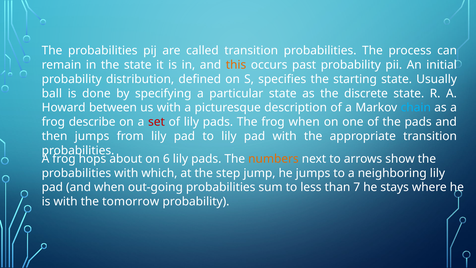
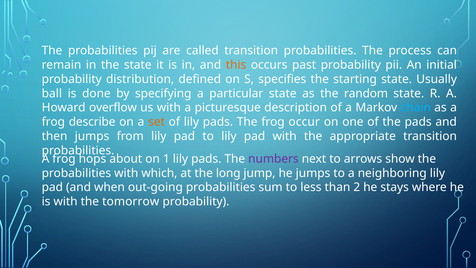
discrete: discrete -> random (366, 93)
between: between -> overflow (113, 108)
set colour: red -> orange (156, 122)
frog when: when -> occur (304, 122)
6: 6 -> 1 (166, 159)
numbers colour: orange -> purple (273, 159)
step: step -> long (228, 173)
7: 7 -> 2 (357, 187)
